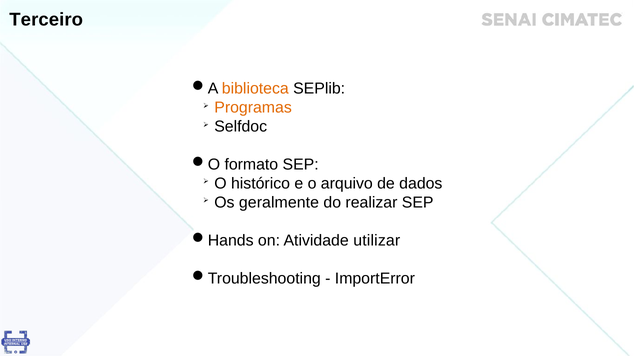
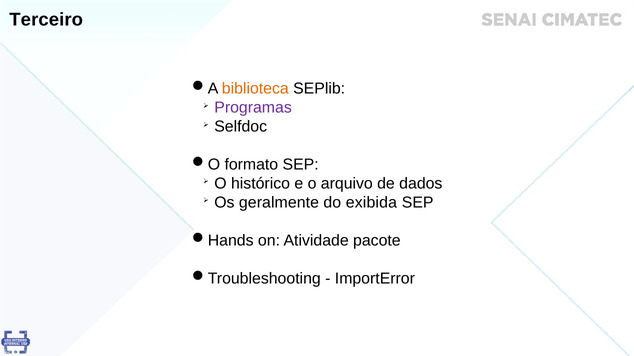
Programas colour: orange -> purple (253, 108)
realizar: realizar -> exibida (371, 203)
utilizar: utilizar -> pacote (377, 241)
